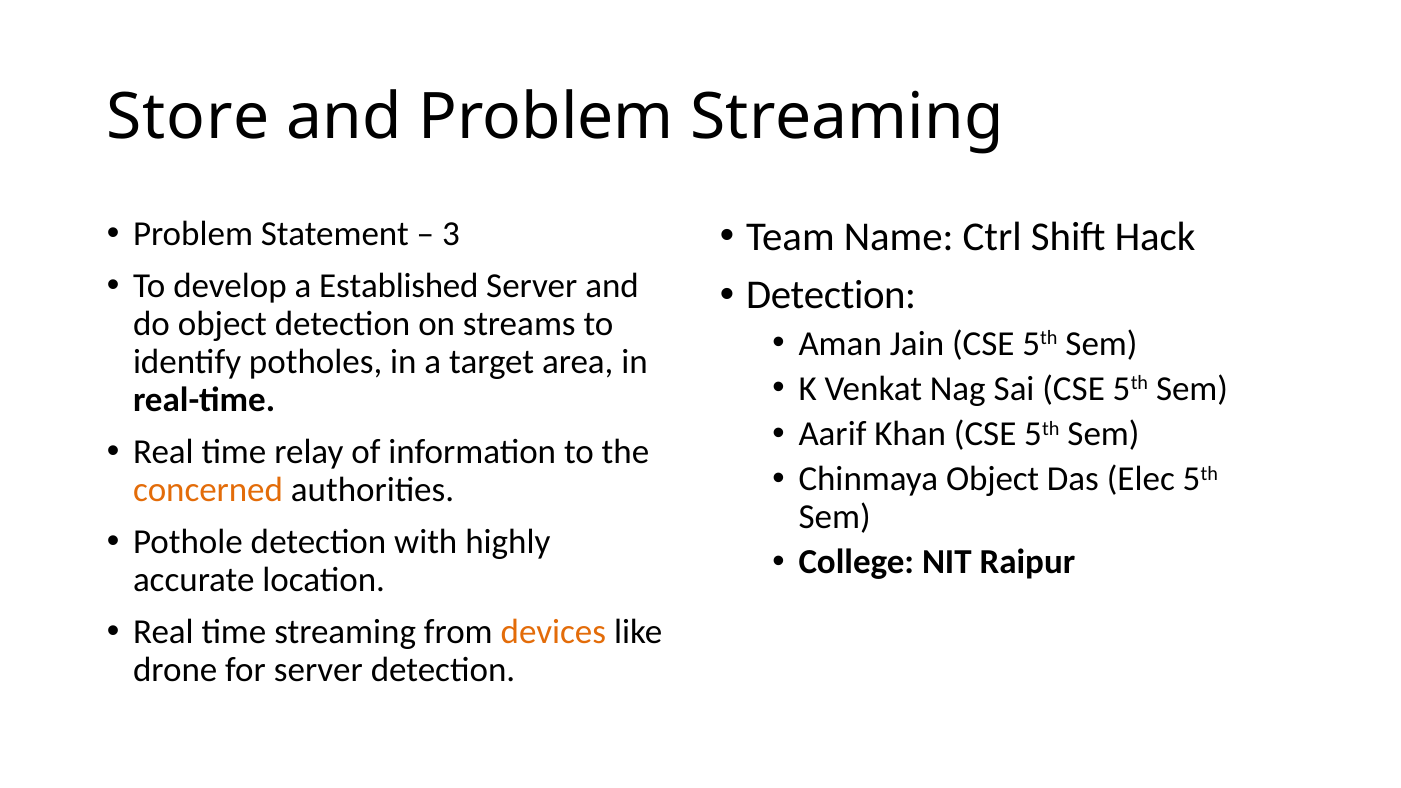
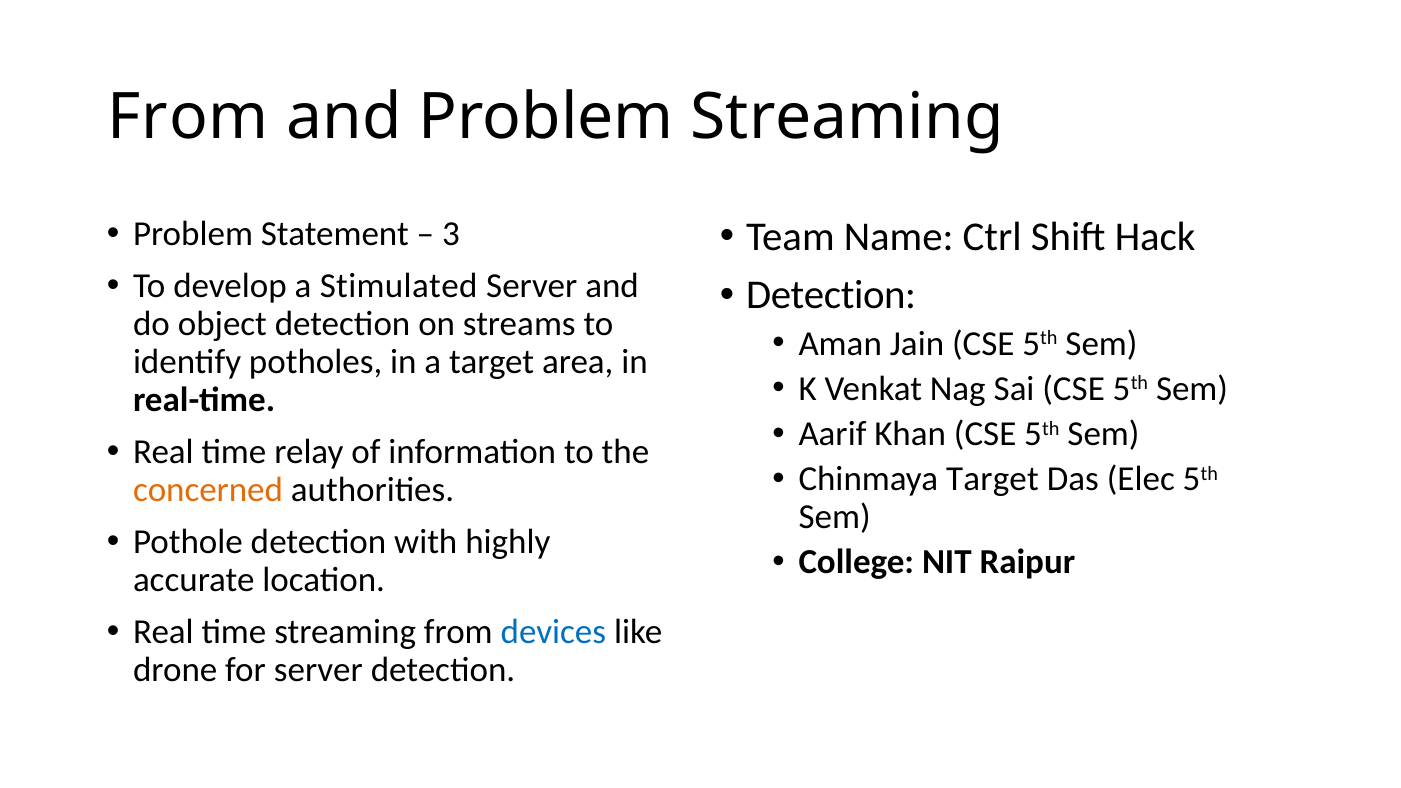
Store: Store -> From (188, 118)
Established: Established -> Stimulated (399, 286)
Chinmaya Object: Object -> Target (992, 479)
devices colour: orange -> blue (553, 632)
